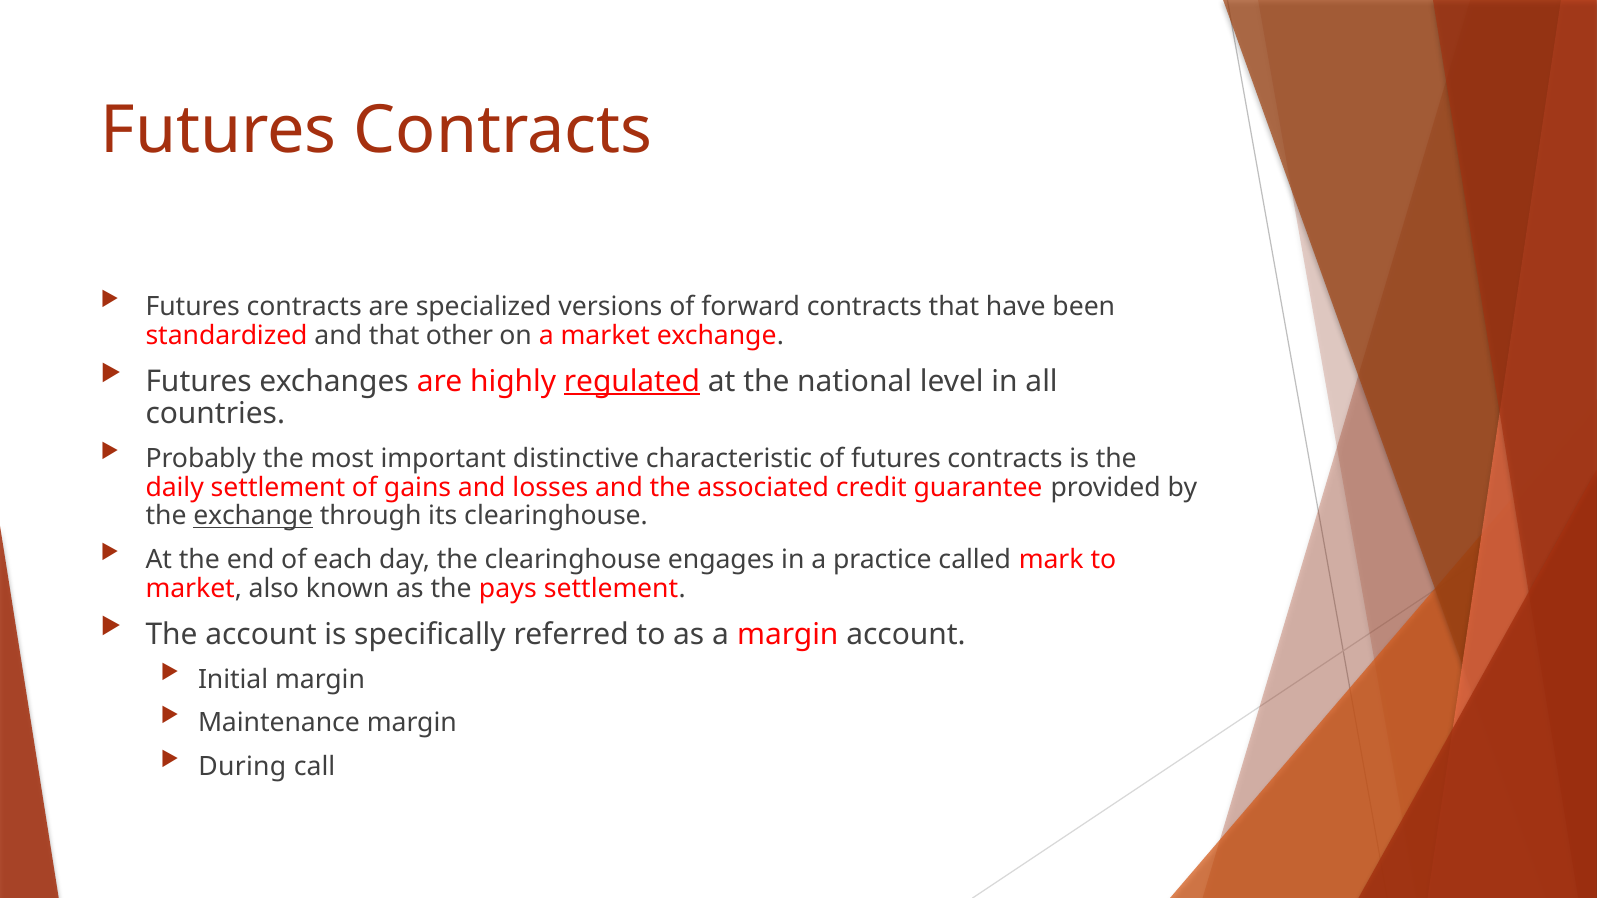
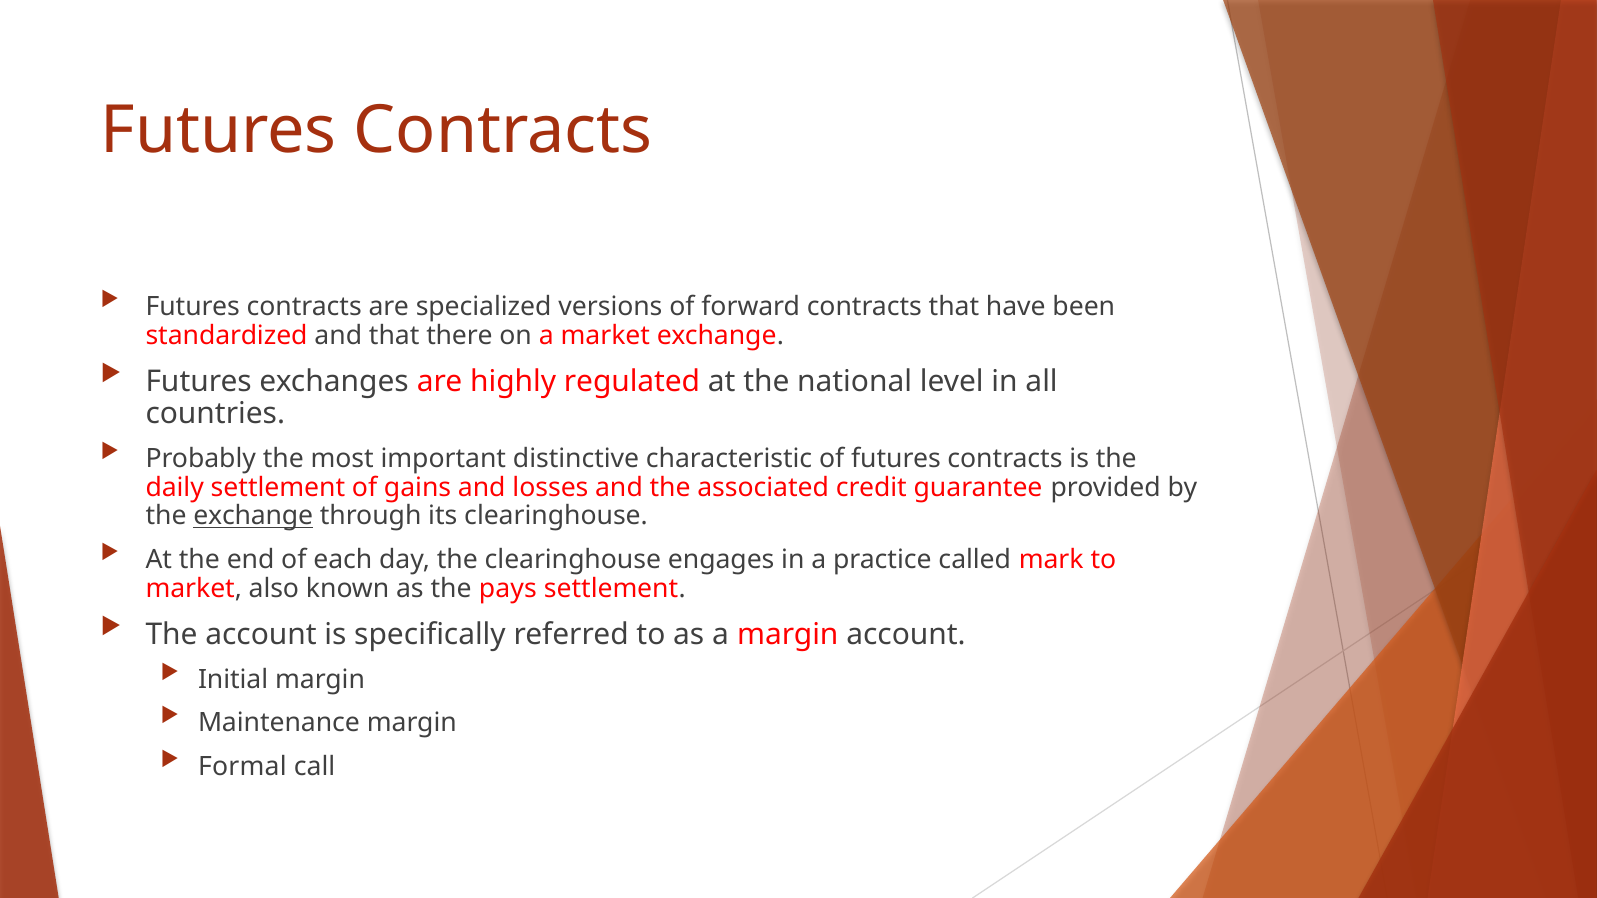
other: other -> there (459, 336)
regulated underline: present -> none (632, 381)
During: During -> Formal (242, 767)
